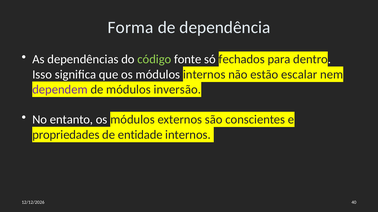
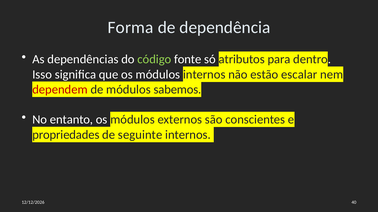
fechados: fechados -> atributos (242, 59)
dependem colour: purple -> red (60, 90)
inversão: inversão -> sabemos (177, 90)
entidade: entidade -> seguinte (140, 135)
